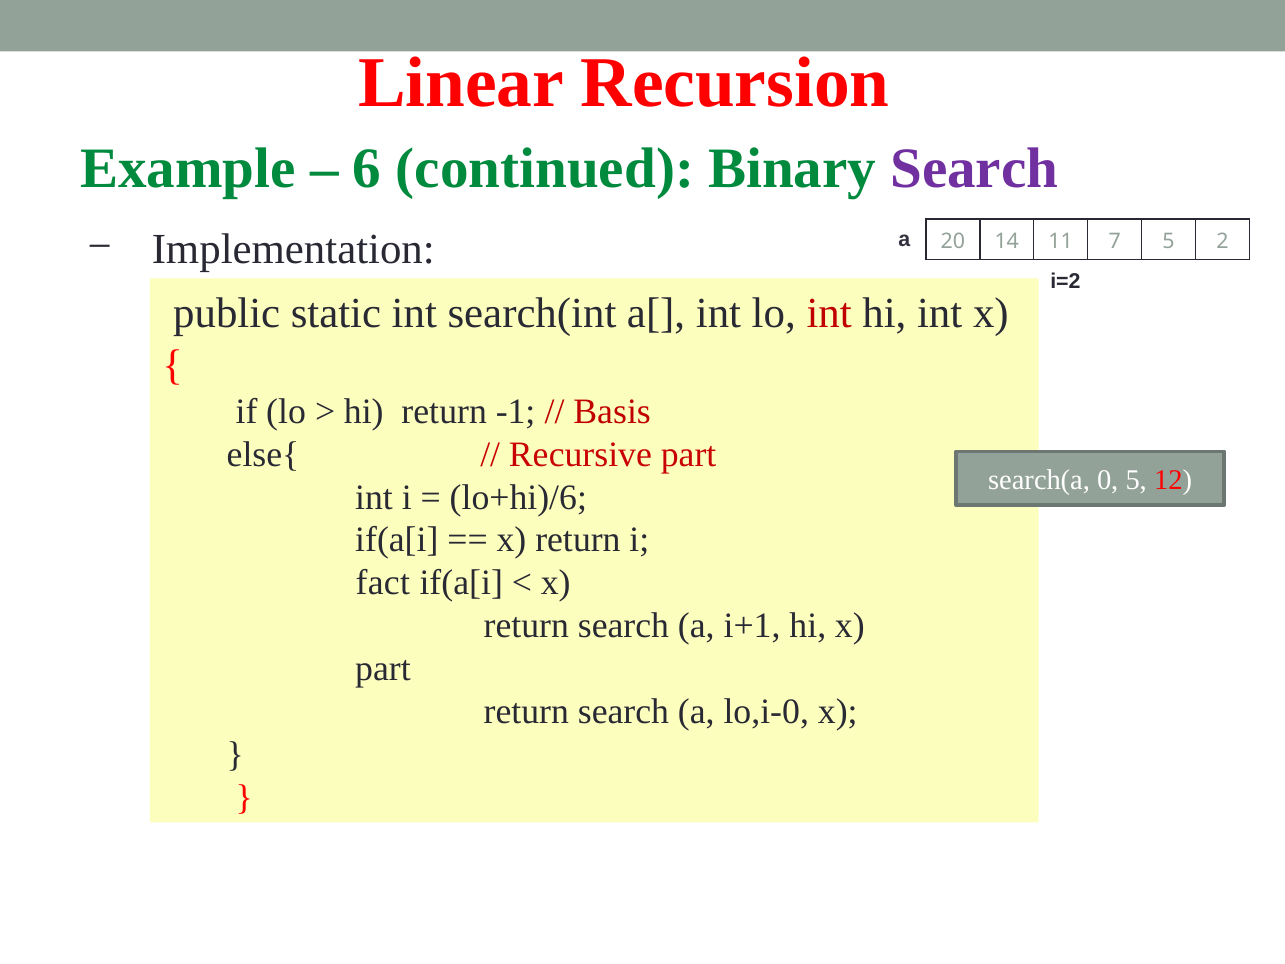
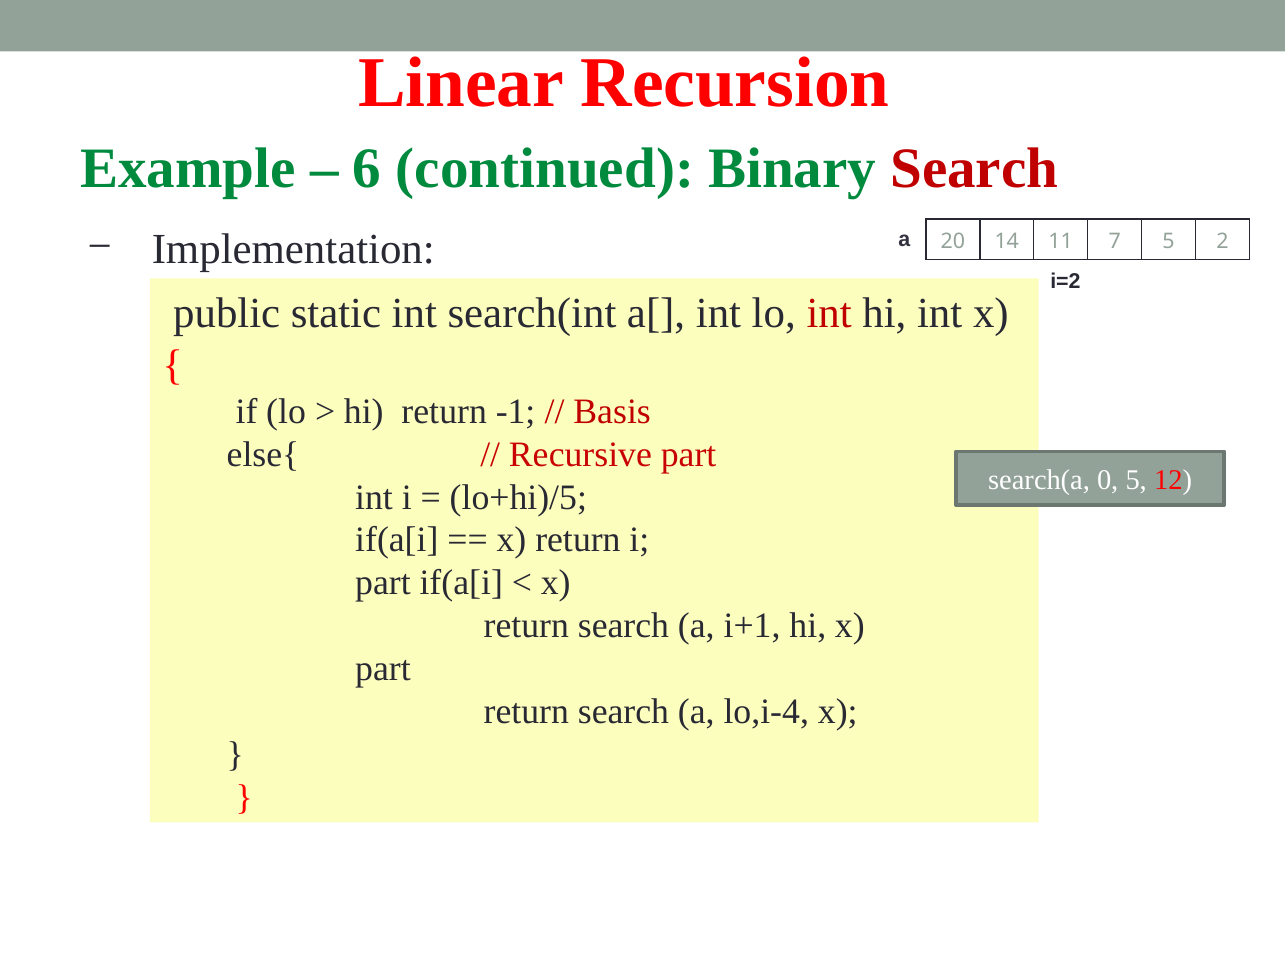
Search colour: purple -> red (974, 169)
lo+hi)/6: lo+hi)/6 -> lo+hi)/5 (518, 497)
fact: fact -> part (383, 583)
lo,i-0: lo,i-0 -> lo,i-4 (766, 711)
